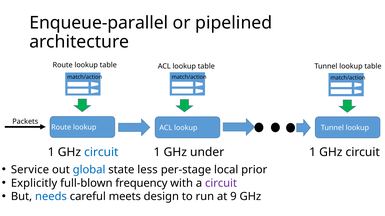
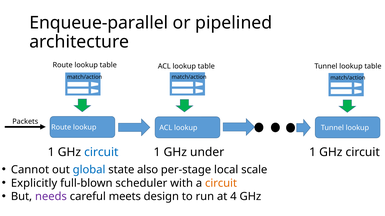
Service: Service -> Cannot (30, 170)
less: less -> also (148, 170)
prior: prior -> scale (254, 170)
frequency: frequency -> scheduler (141, 184)
circuit colour: purple -> orange (221, 184)
needs colour: blue -> purple (51, 197)
9: 9 -> 4 (233, 197)
